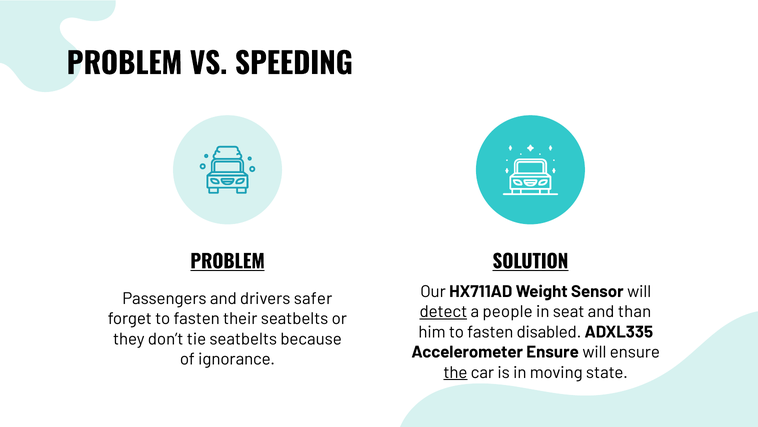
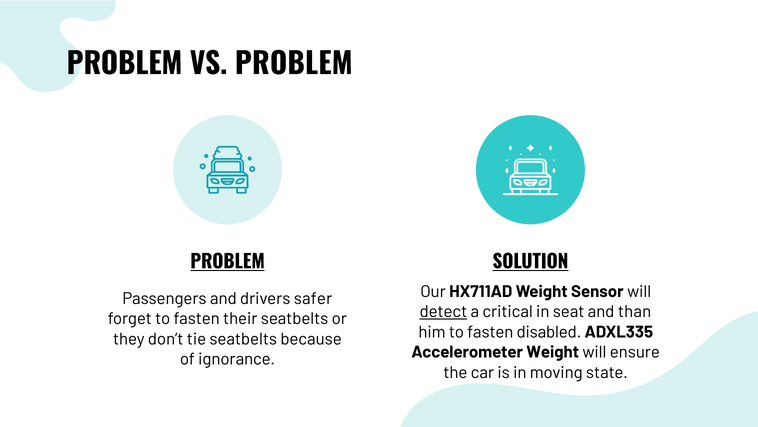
VS SPEEDING: SPEEDING -> PROBLEM (294, 64)
people: people -> critical (508, 311)
Accelerometer Ensure: Ensure -> Weight (553, 352)
the underline: present -> none (455, 372)
